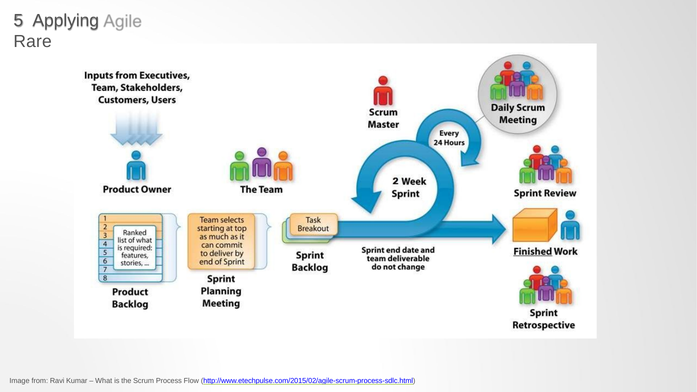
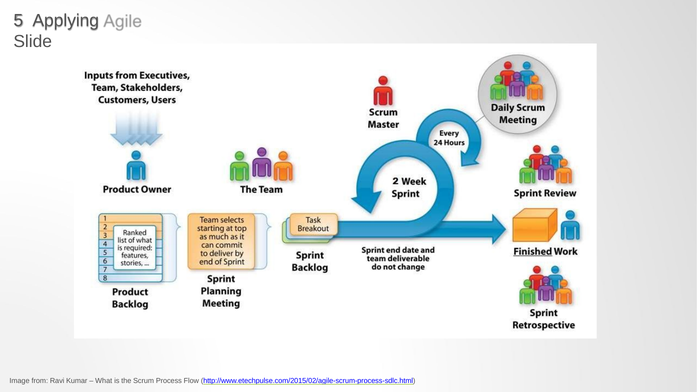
Rare: Rare -> Slide (33, 41)
